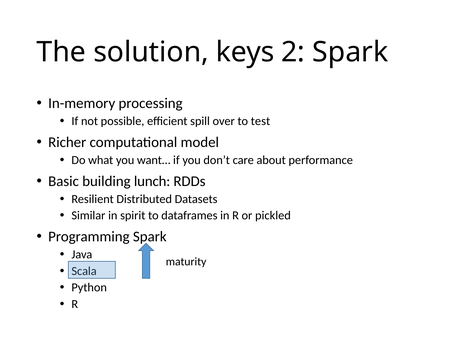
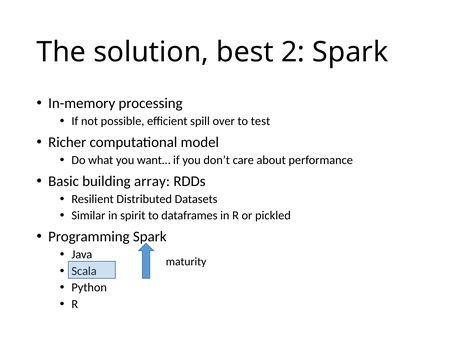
keys: keys -> best (245, 52)
lunch: lunch -> array (152, 181)
